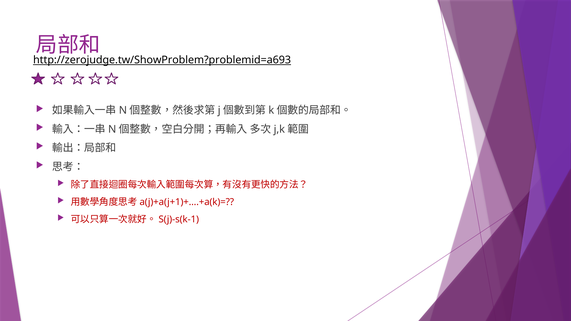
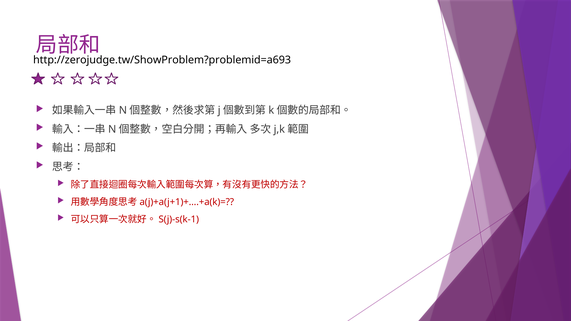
http://zerojudge.tw/ShowProblem?problemid=a693 underline: present -> none (162, 60)
